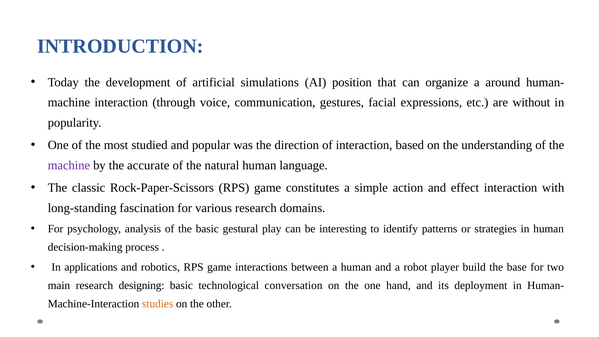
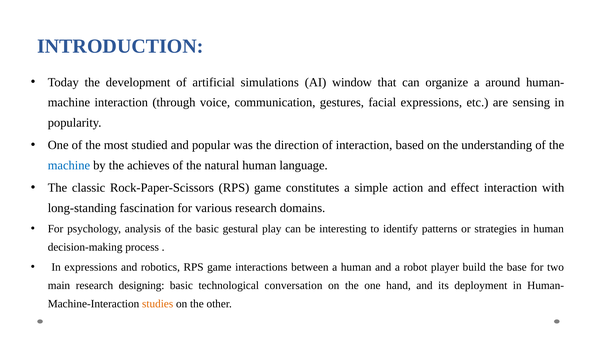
position: position -> window (352, 82)
without: without -> sensing (531, 102)
machine colour: purple -> blue (69, 165)
accurate: accurate -> achieves (148, 165)
In applications: applications -> expressions (91, 267)
